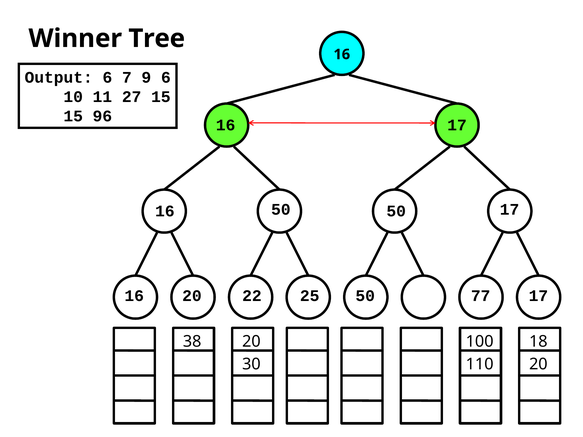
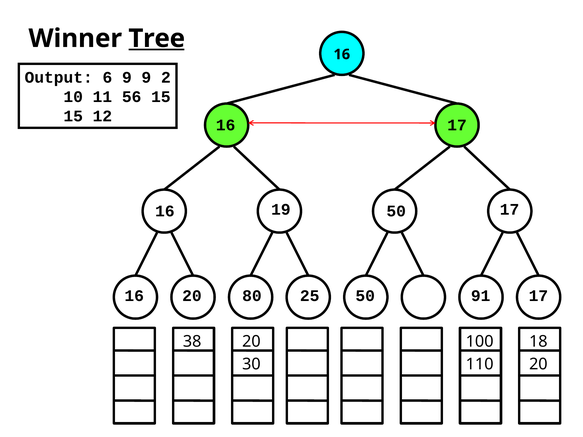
Tree underline: none -> present (157, 38)
6 7: 7 -> 9 (127, 77)
9 6: 6 -> 2 (166, 77)
27: 27 -> 56 (132, 97)
96: 96 -> 12 (102, 116)
16 50: 50 -> 19 (281, 210)
22: 22 -> 80 (252, 296)
77: 77 -> 91 (481, 296)
